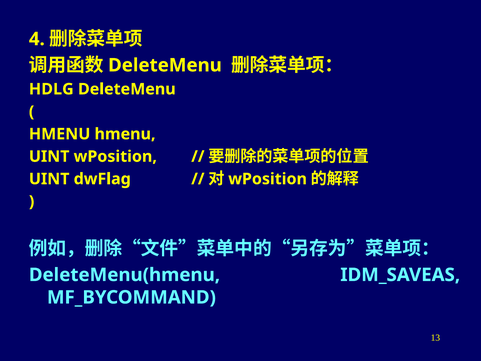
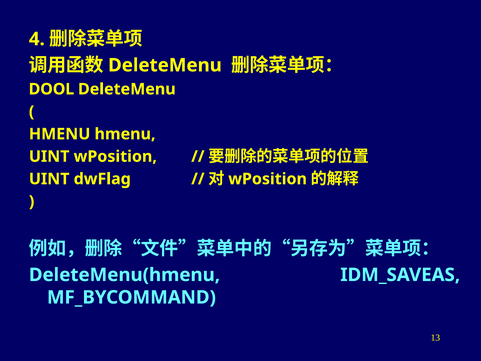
HDLG: HDLG -> DOOL (51, 89)
